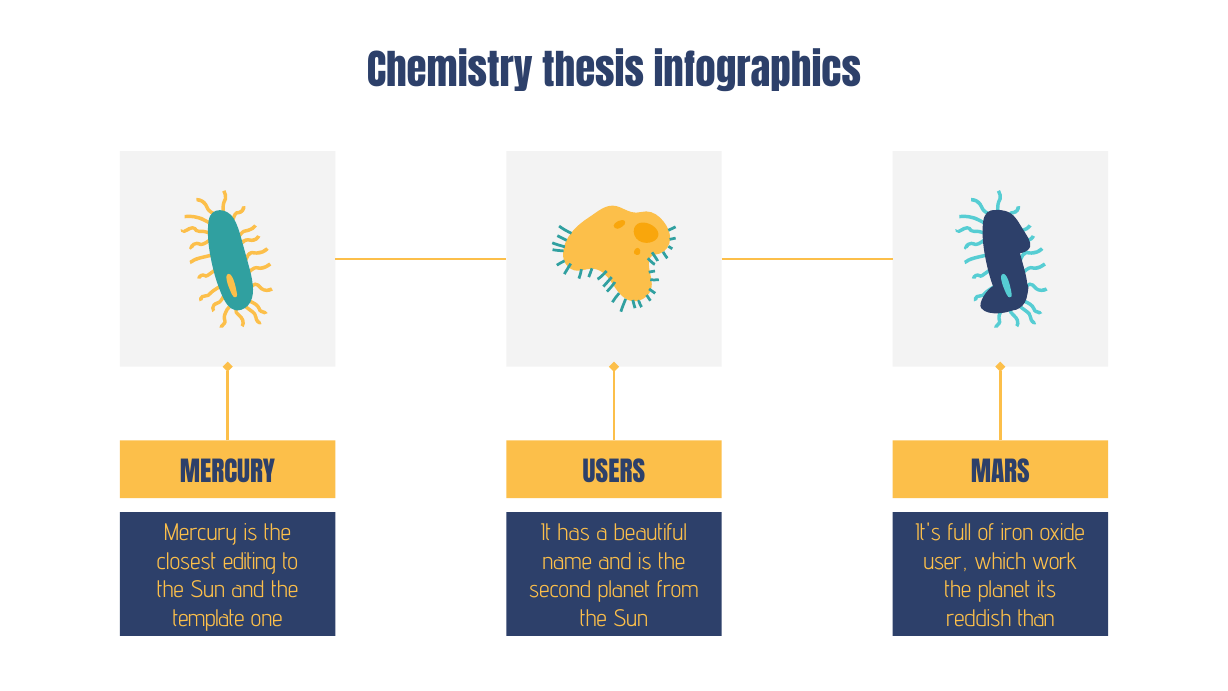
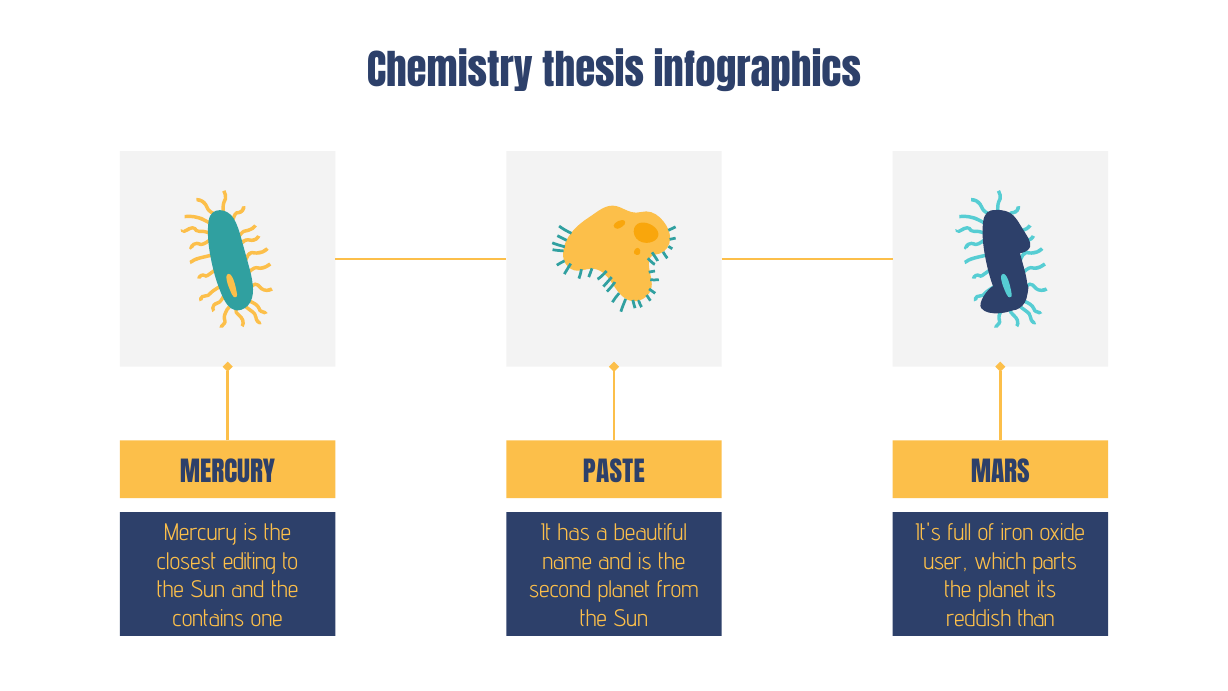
USERS: USERS -> PASTE (614, 473)
work: work -> parts (1055, 561)
template: template -> contains (208, 619)
